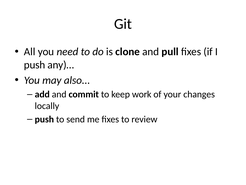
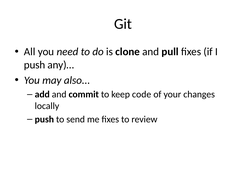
work: work -> code (142, 94)
